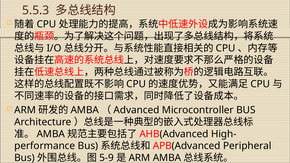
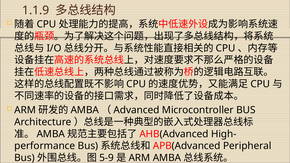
5.5.3: 5.5.3 -> 1.1.9 (36, 10)
